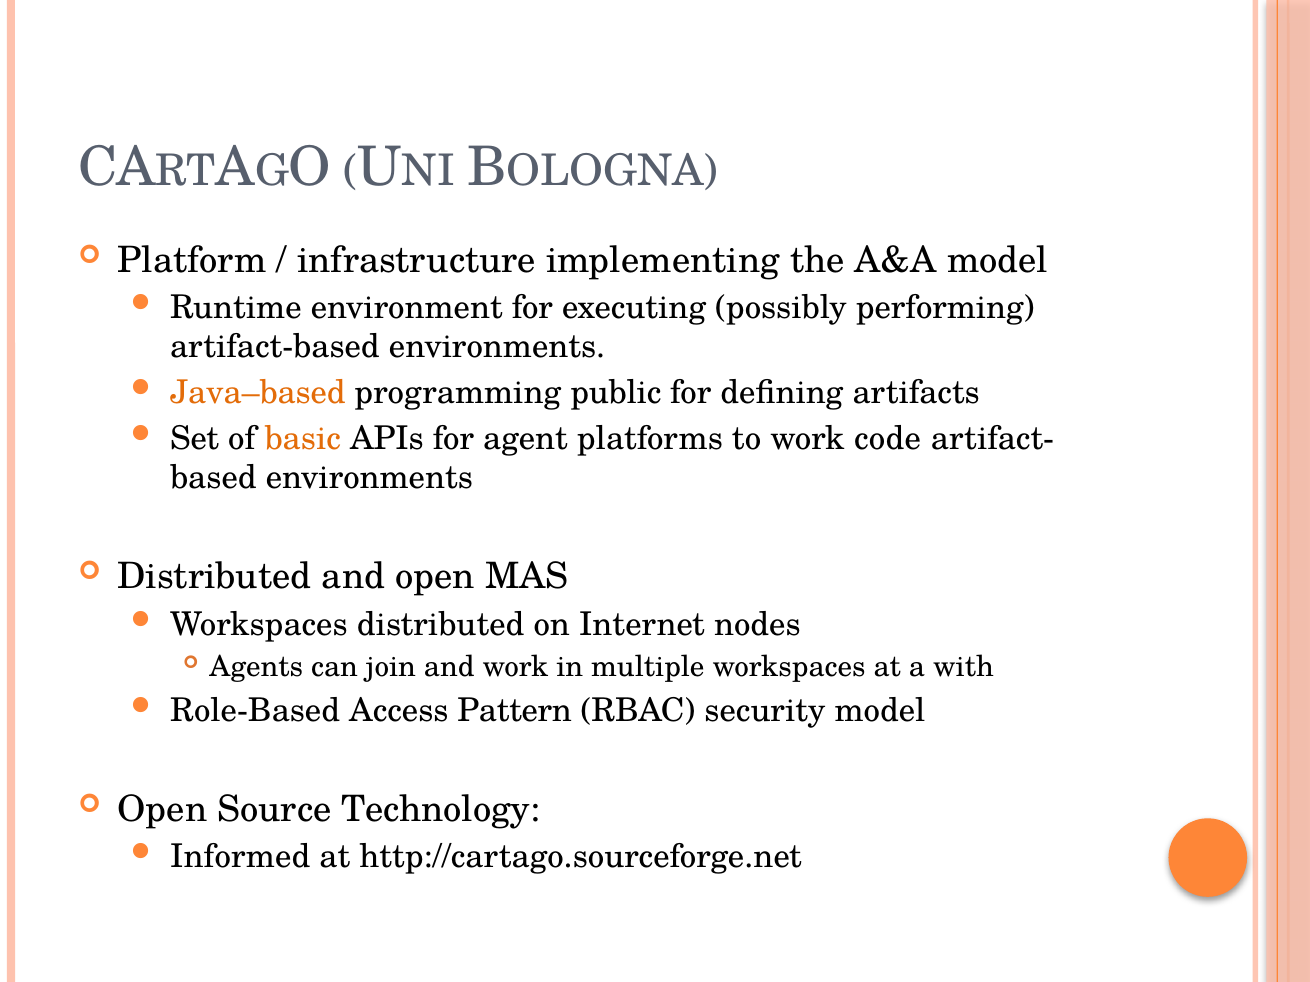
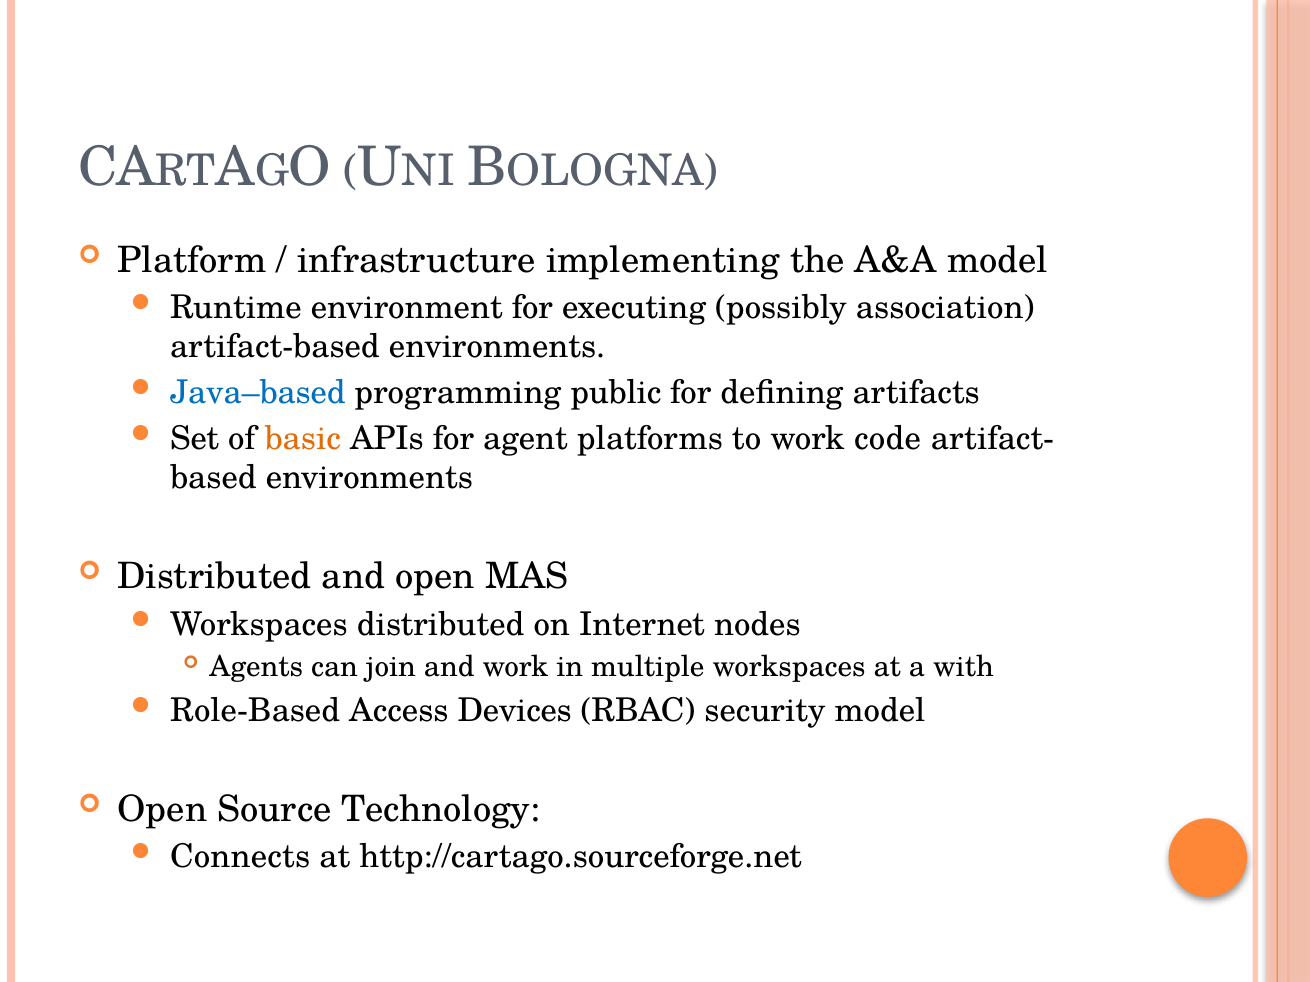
performing: performing -> association (945, 308)
Java–based colour: orange -> blue (258, 393)
Pattern: Pattern -> Devices (515, 711)
Informed: Informed -> Connects (240, 858)
